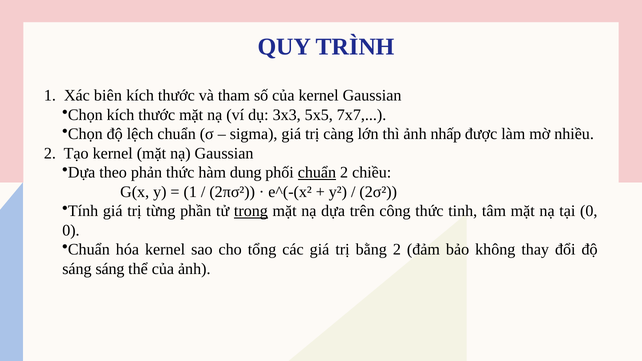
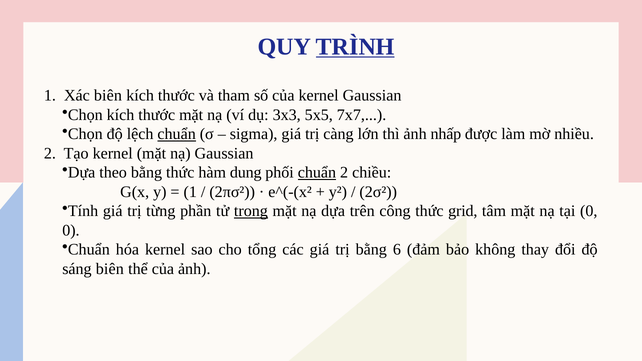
TRÌNH underline: none -> present (355, 47)
chuẩn underline: none -> present (177, 134)
theo phản: phản -> bằng (146, 173)
tinh: tinh -> grid (463, 211)
bằng 2: 2 -> 6 (397, 250)
sáng sáng: sáng -> biên (110, 269)
